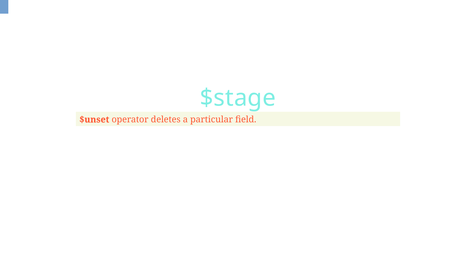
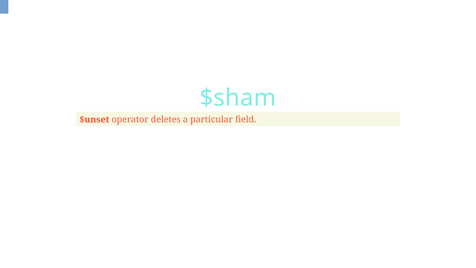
$stage: $stage -> $sham (238, 98)
